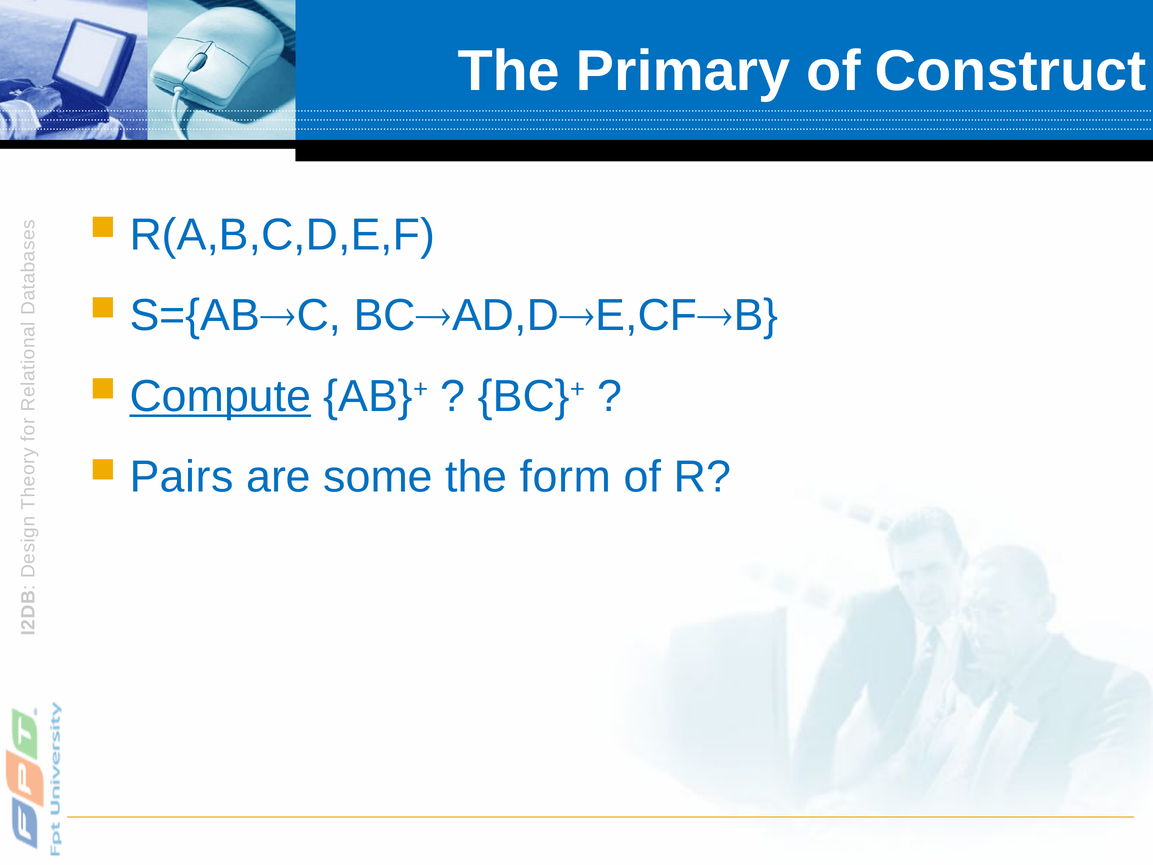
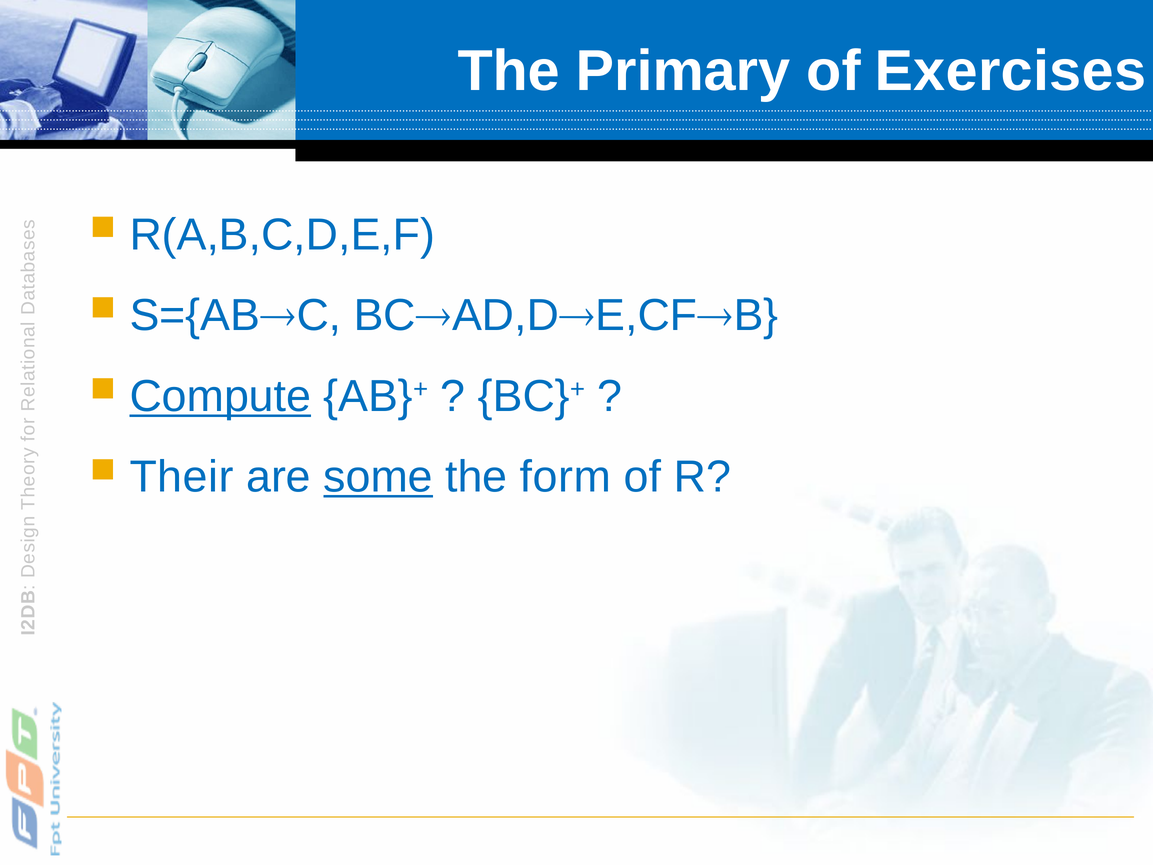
Construct: Construct -> Exercises (1010, 71)
Pairs: Pairs -> Their (181, 477)
some underline: none -> present (378, 477)
